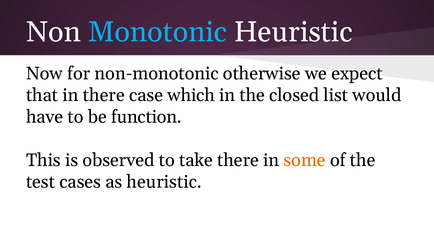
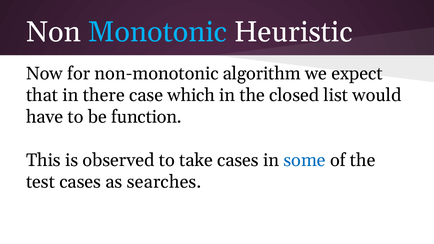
otherwise: otherwise -> algorithm (262, 73)
take there: there -> cases (238, 160)
some colour: orange -> blue (305, 160)
as heuristic: heuristic -> searches (164, 182)
